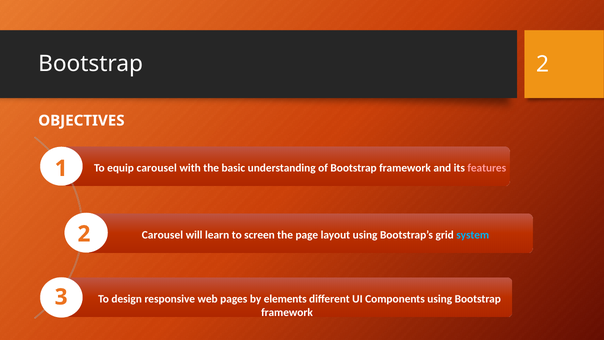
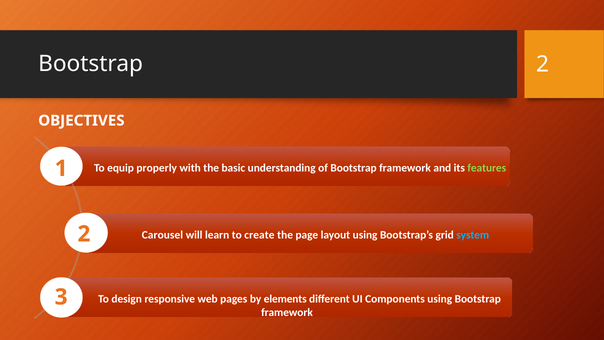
equip carousel: carousel -> properly (157, 168)
features colour: pink -> light green (487, 168)
screen: screen -> create (259, 235)
